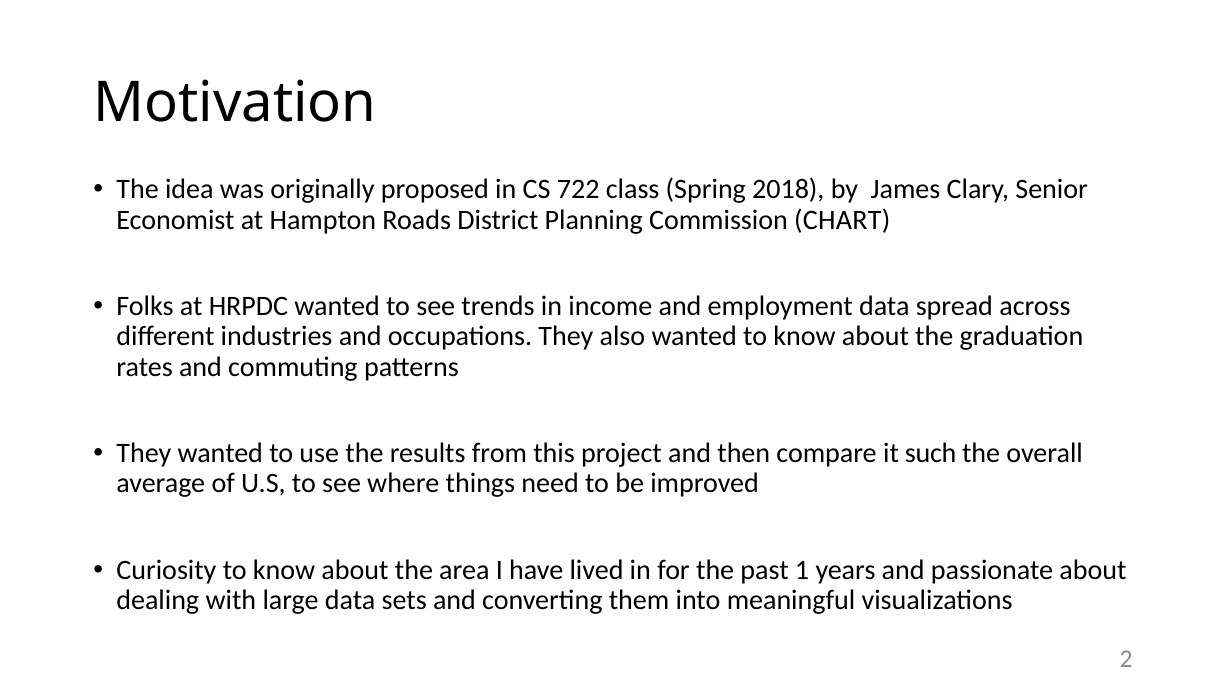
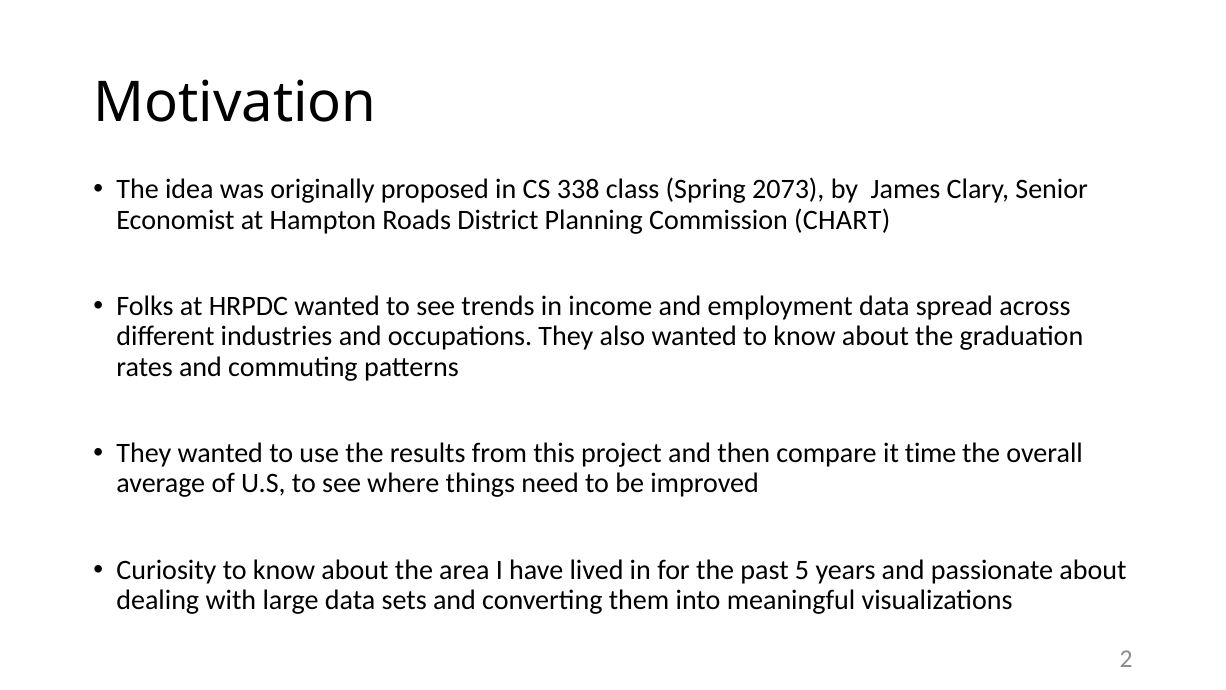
722: 722 -> 338 (578, 190)
2018: 2018 -> 2073 (788, 190)
such: such -> time (931, 453)
1: 1 -> 5 (802, 570)
